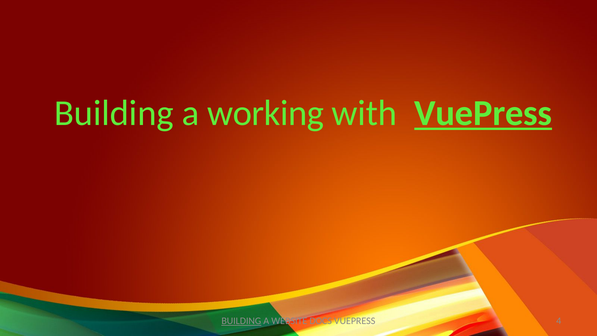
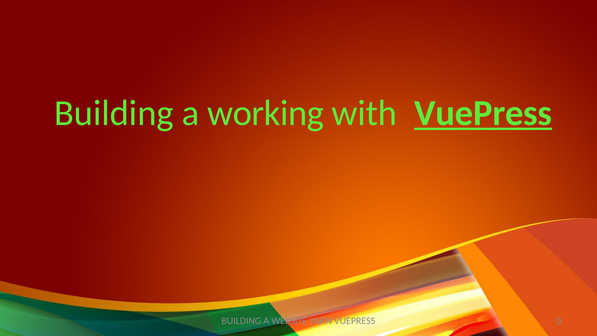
BUILDING underline: present -> none (241, 321)
DOCS: DOCS -> YARN (321, 321)
4: 4 -> 0 (559, 321)
